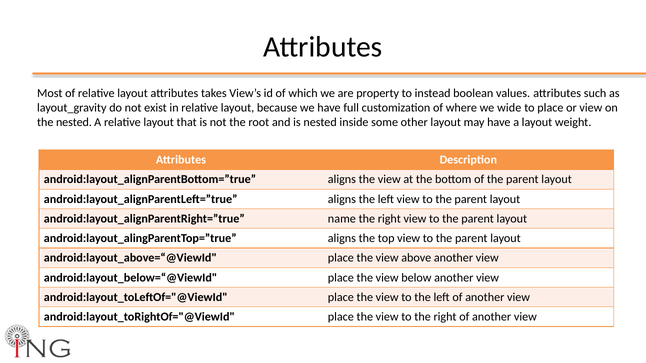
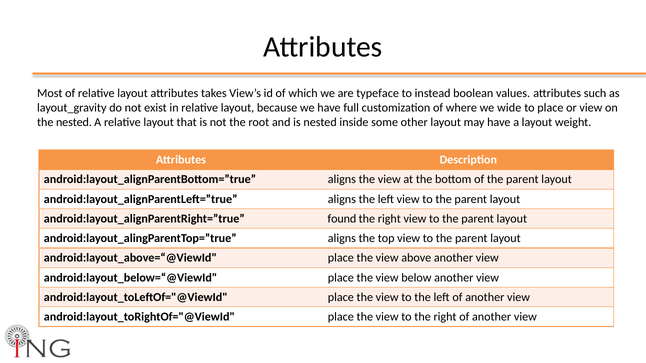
property: property -> typeface (378, 93)
name: name -> found (342, 219)
